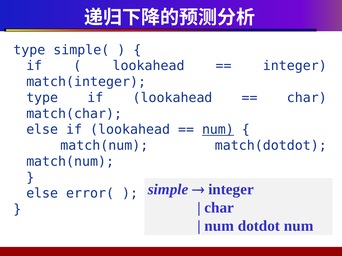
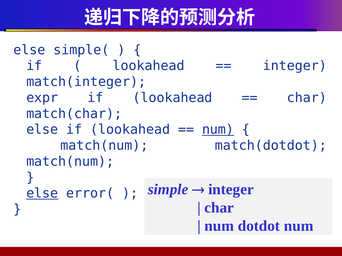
type: type -> else (29, 50)
type: type -> expr (42, 98)
else underline: none -> present (42, 194)
